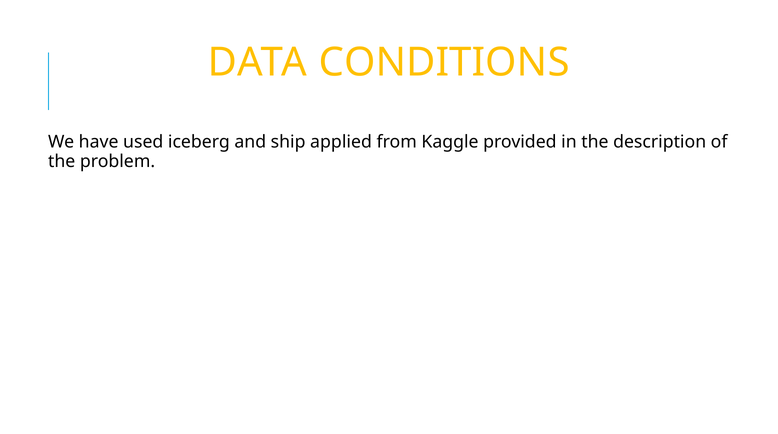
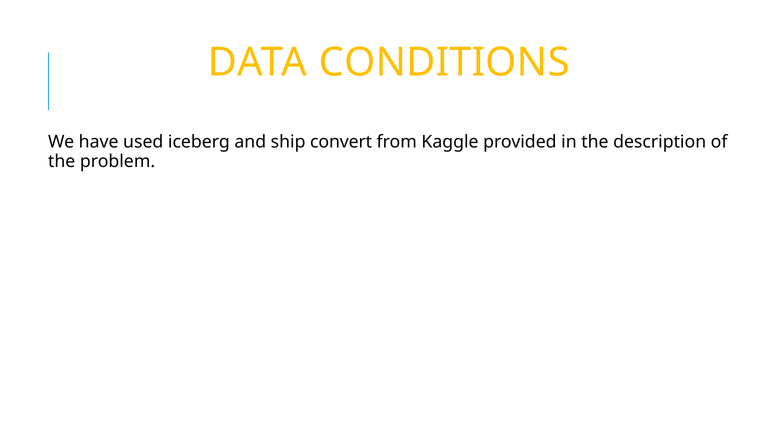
applied: applied -> convert (341, 142)
